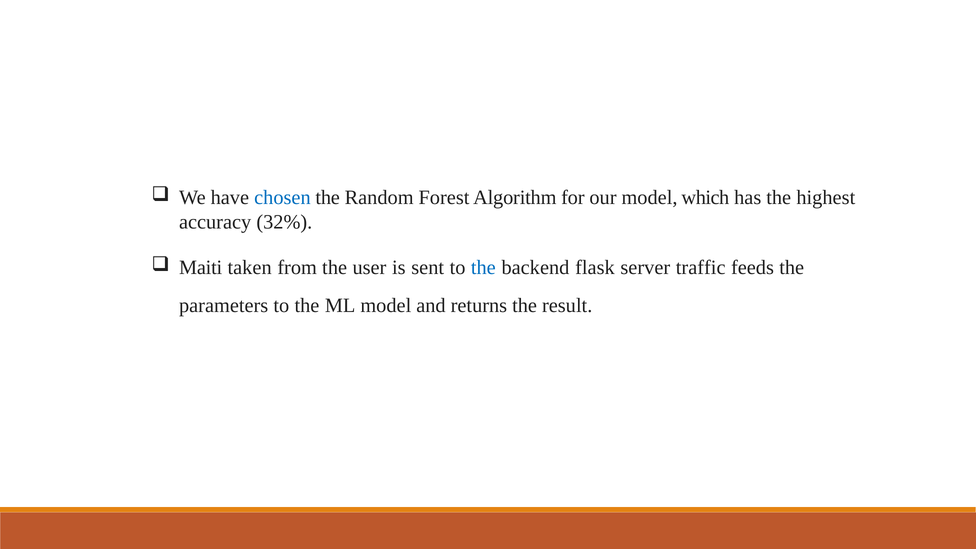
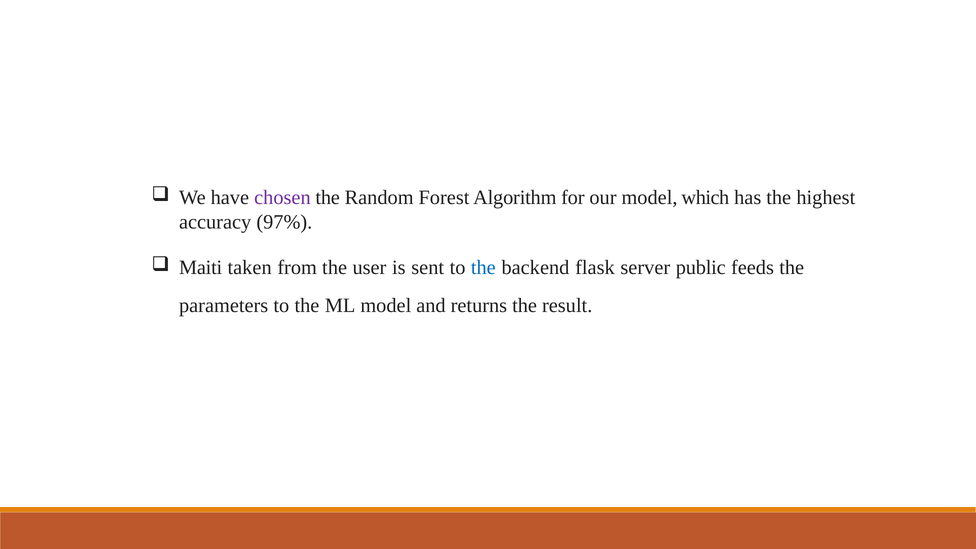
chosen colour: blue -> purple (282, 198)
32%: 32% -> 97% (284, 222)
traffic: traffic -> public (701, 268)
